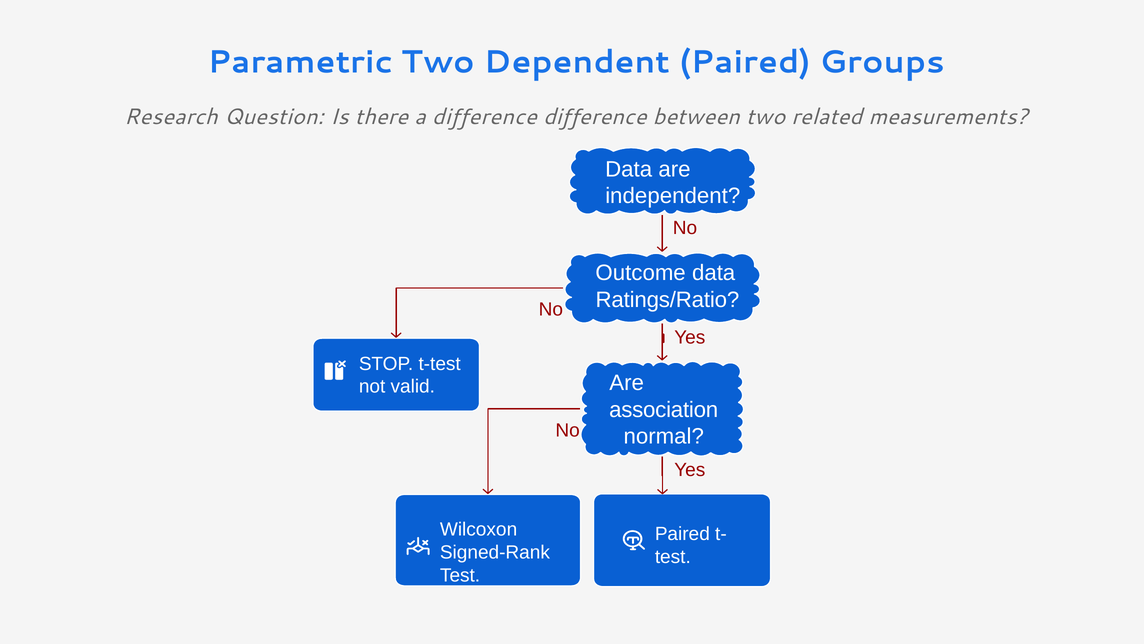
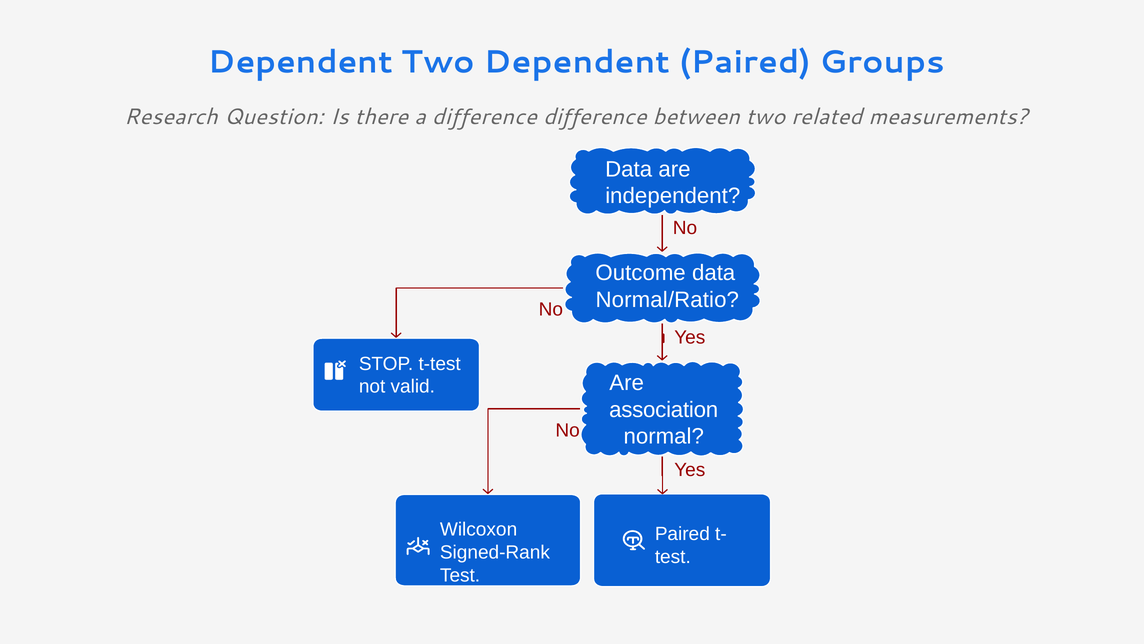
Parametric: Parametric -> Dependent (300, 62)
Ratings/Ratio: Ratings/Ratio -> Normal/Ratio (667, 300)
